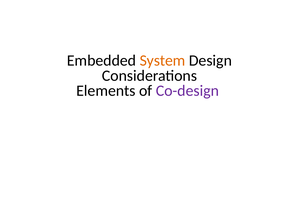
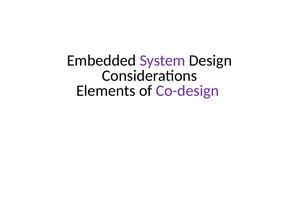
System colour: orange -> purple (163, 61)
